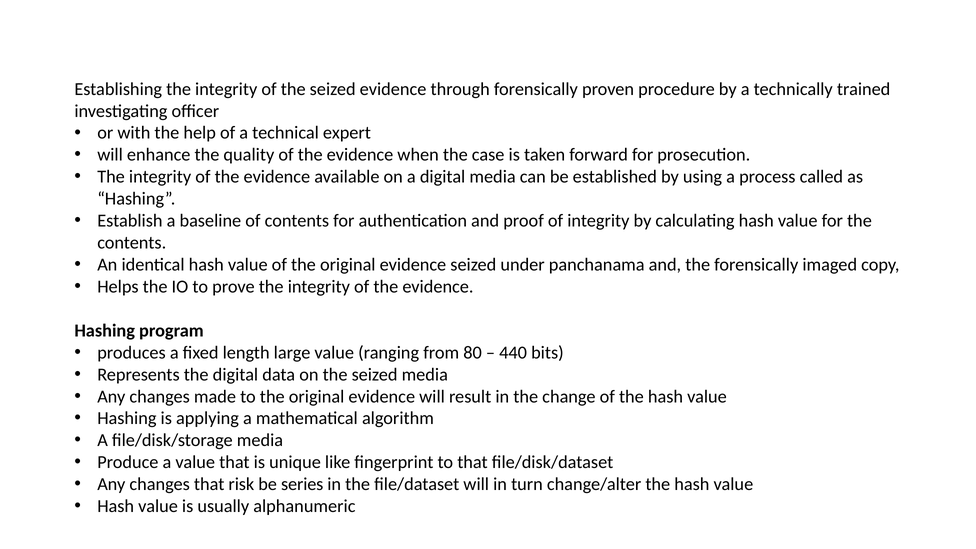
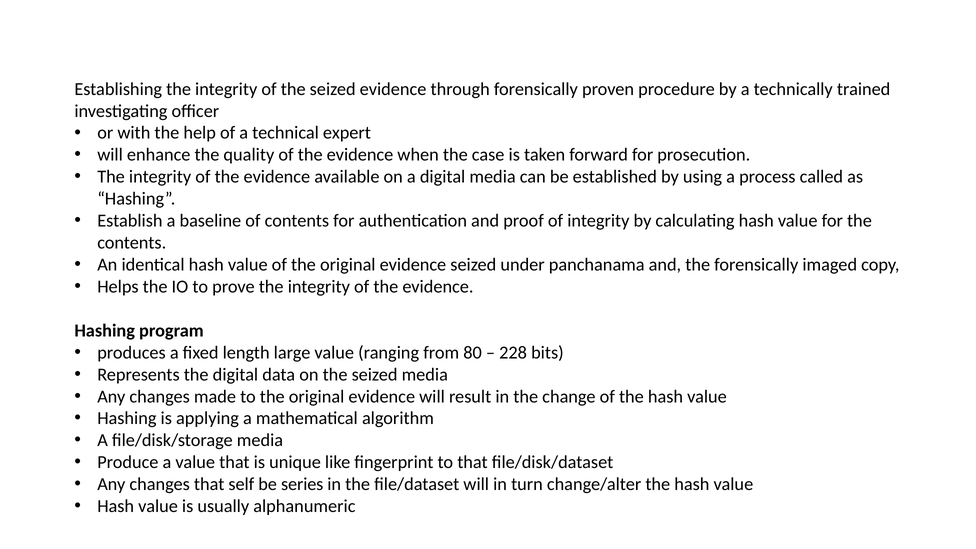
440: 440 -> 228 (513, 353)
risk: risk -> self (241, 484)
